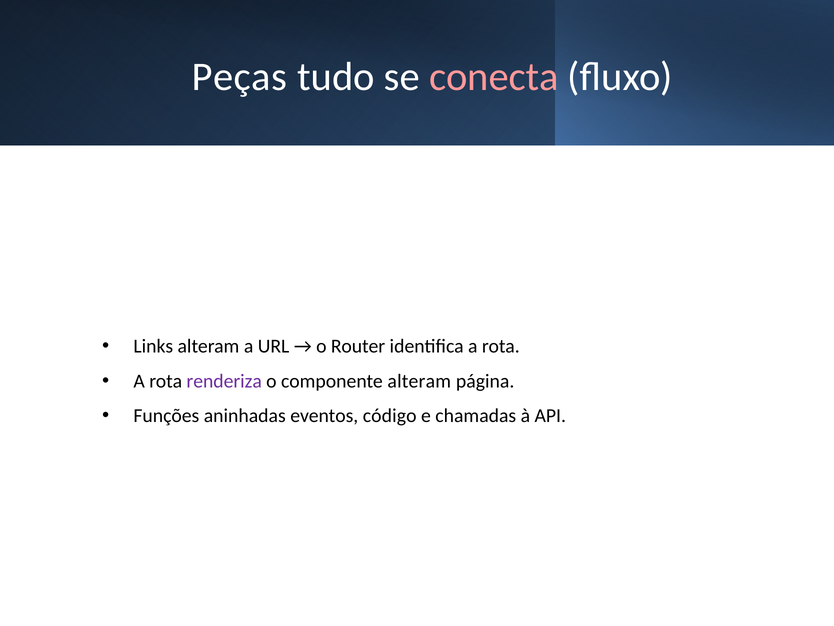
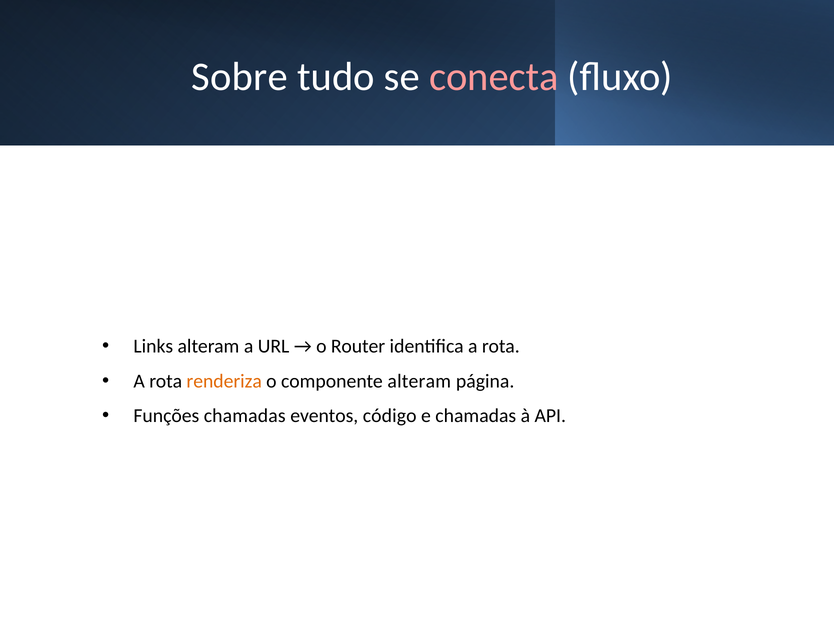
Peças: Peças -> Sobre (239, 77)
renderiza colour: purple -> orange (224, 381)
Funções aninhadas: aninhadas -> chamadas (245, 415)
